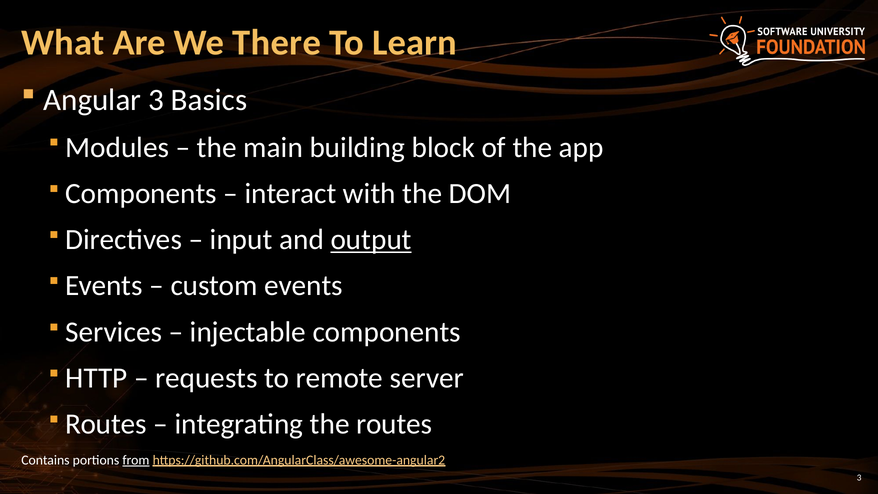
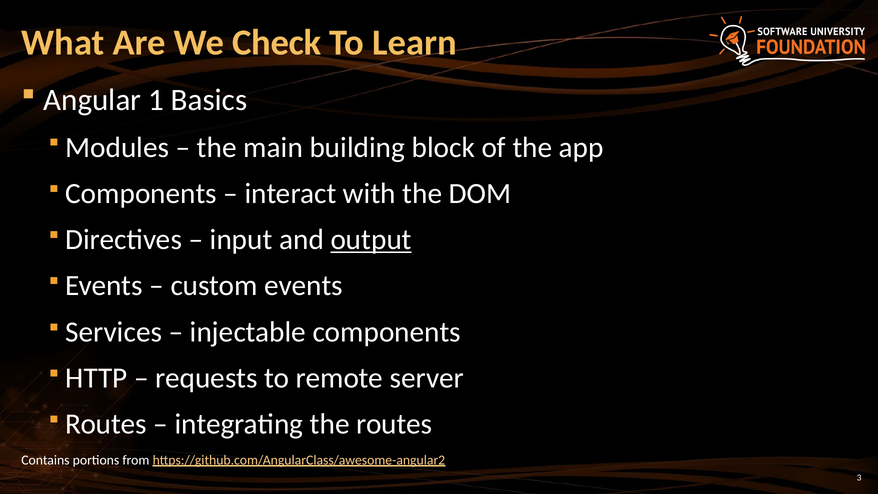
There: There -> Check (277, 43)
Angular 3: 3 -> 1 (156, 100)
from underline: present -> none (136, 460)
